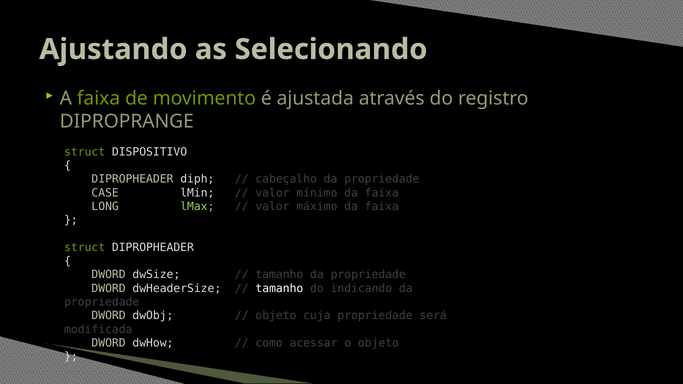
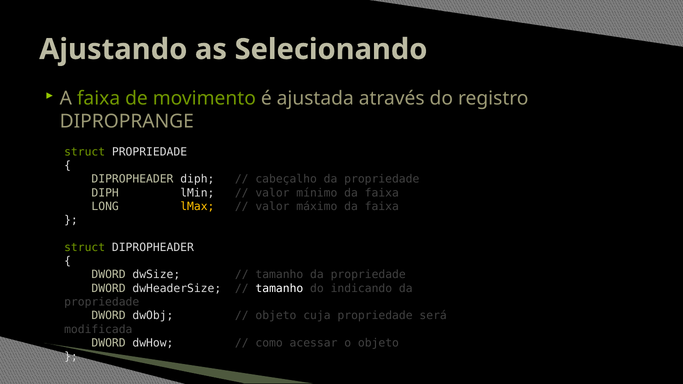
struct DISPOSITIVO: DISPOSITIVO -> PROPRIEDADE (150, 152)
CASE: CASE -> DIPH (105, 193)
lMax colour: light green -> yellow (197, 207)
